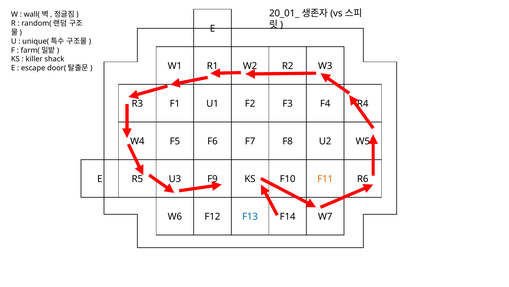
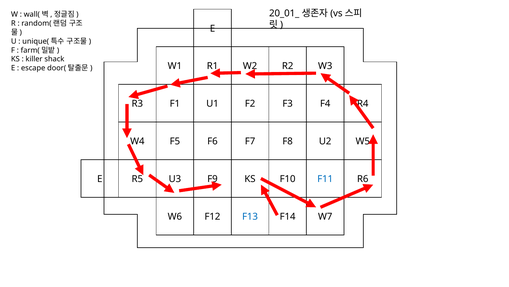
F11 colour: orange -> blue (325, 179)
